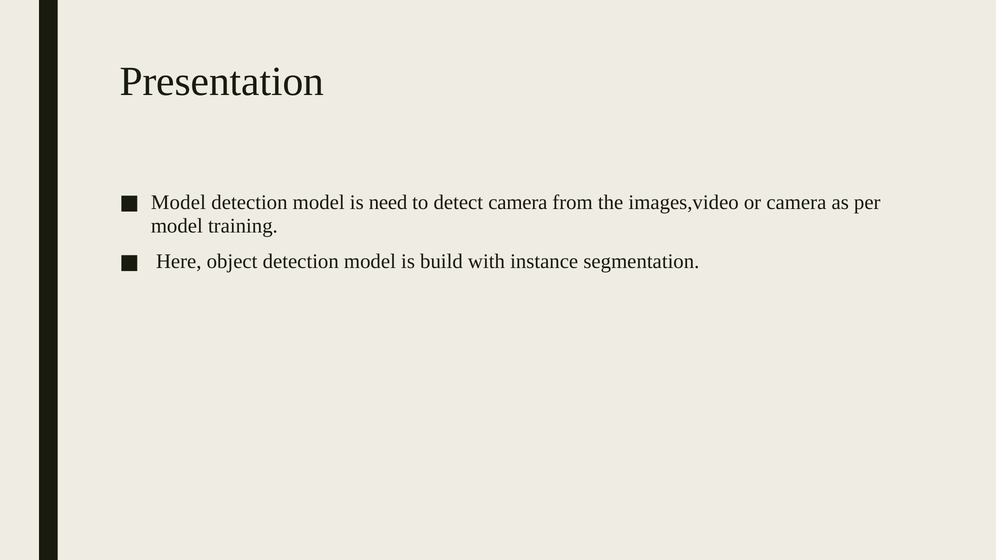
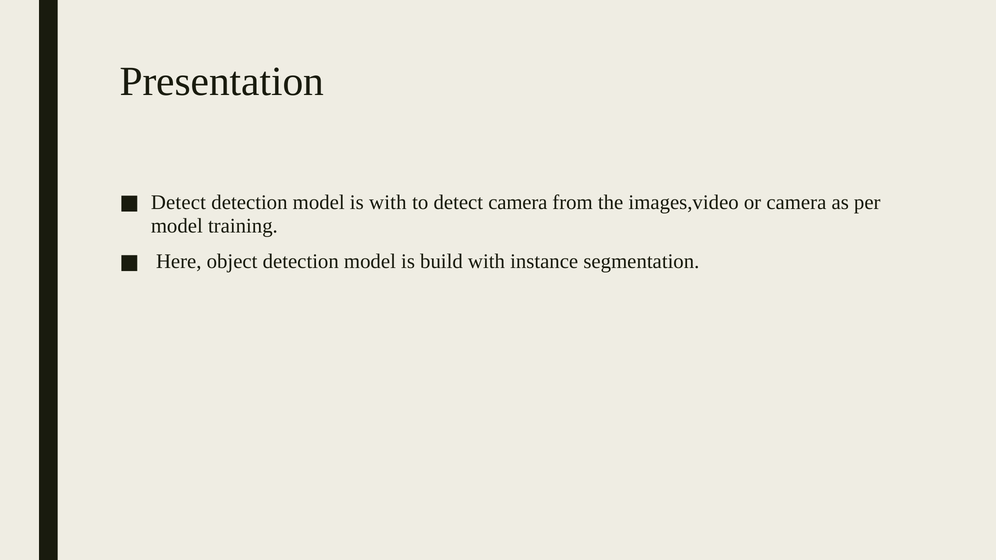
Model: Model -> Detect (178, 202)
is need: need -> with (388, 202)
